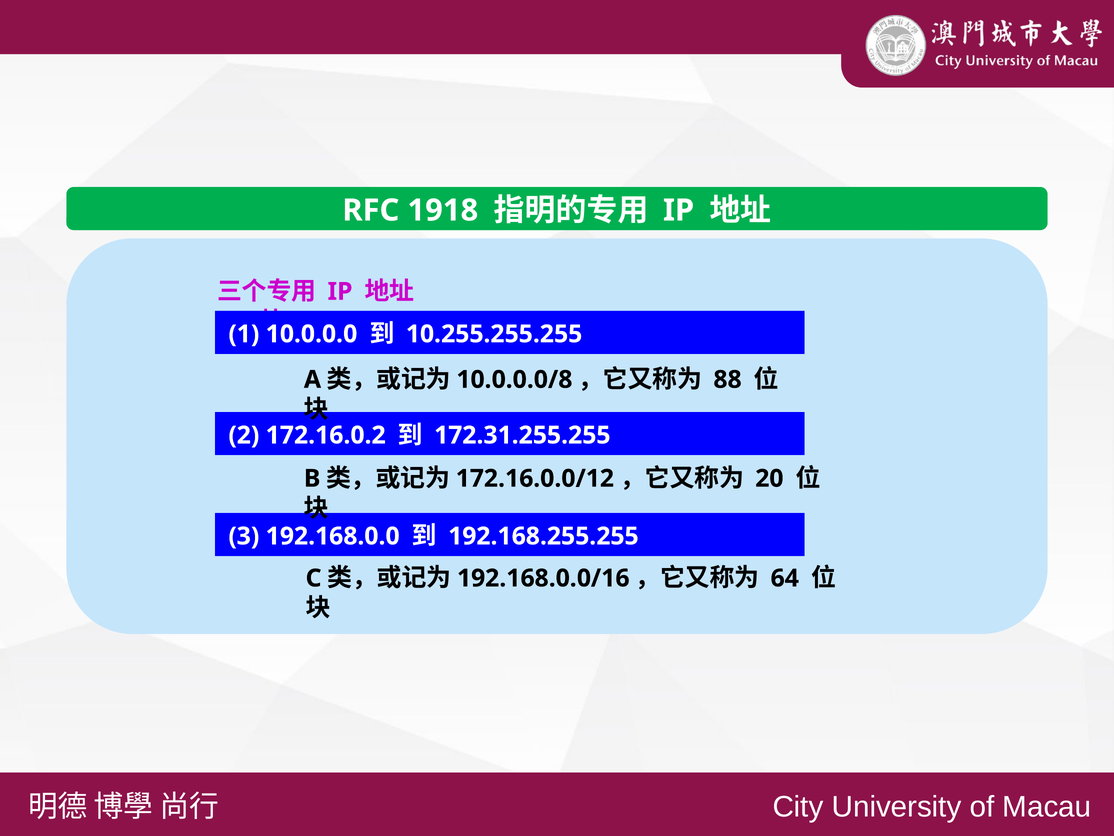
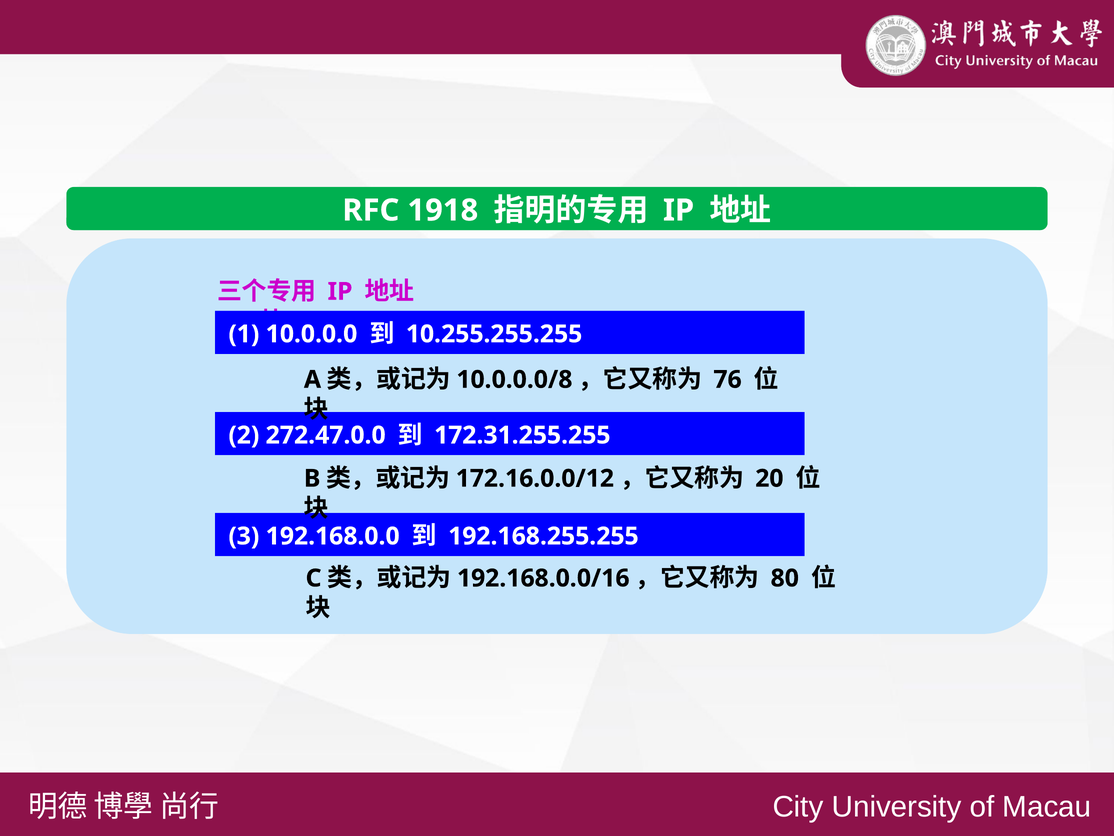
88: 88 -> 76 (728, 379)
172.16.0.2: 172.16.0.2 -> 272.47.0.0 (326, 435)
64: 64 -> 80 (785, 578)
